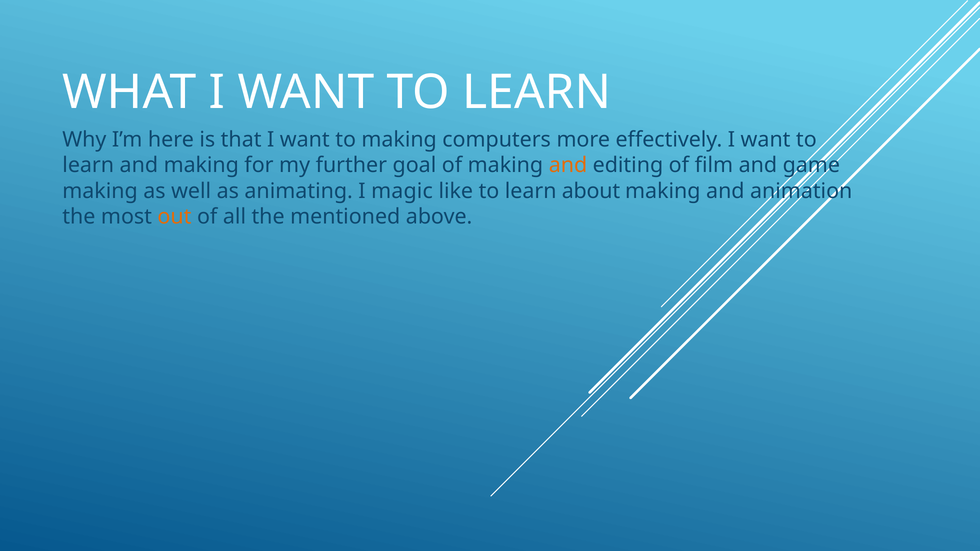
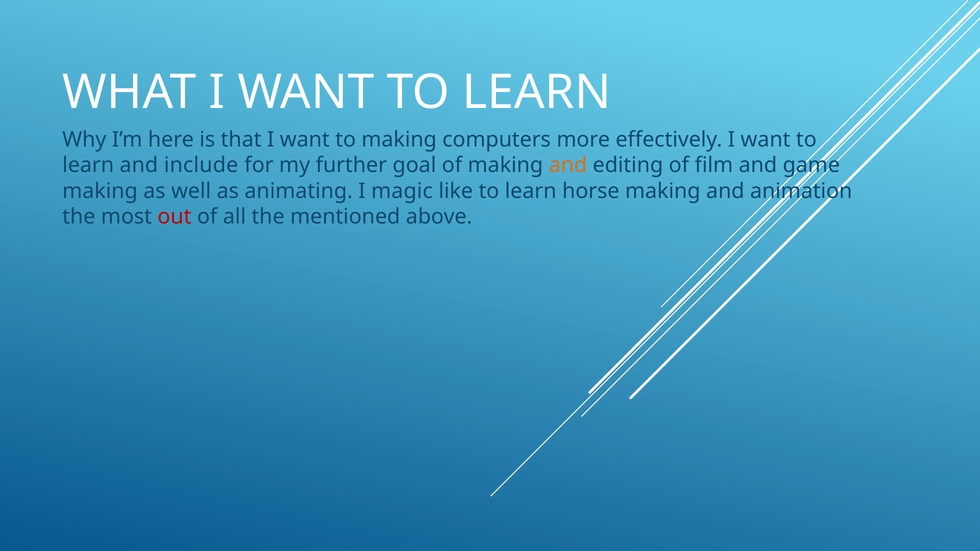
and making: making -> include (201, 165)
about: about -> horse (591, 191)
out colour: orange -> red (174, 217)
